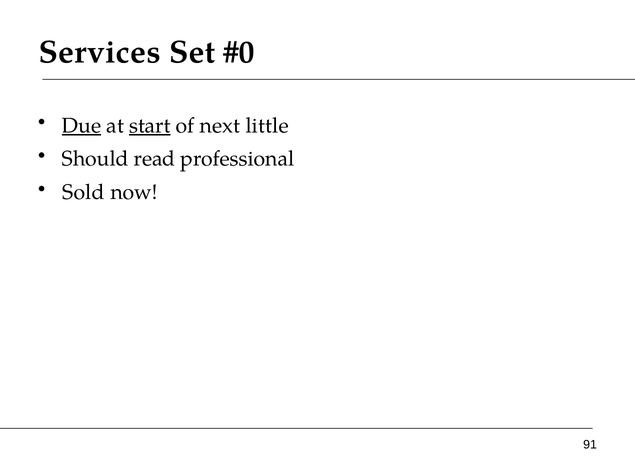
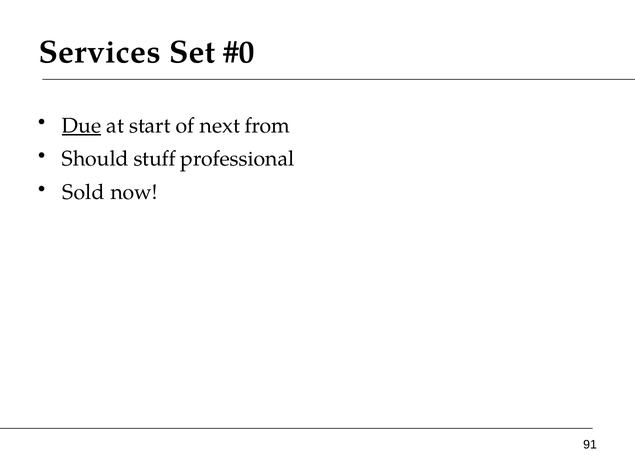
start underline: present -> none (150, 126)
little: little -> from (267, 126)
read: read -> stuff (155, 159)
